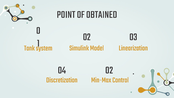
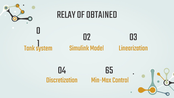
POINT: POINT -> RELAY (66, 14)
04 02: 02 -> 65 (109, 70)
